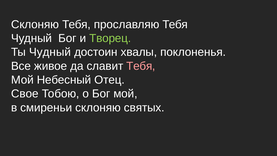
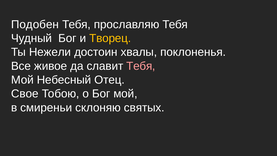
Склоняю: Склоняю -> Подобен (35, 24)
Творец colour: light green -> yellow (110, 38)
Ты Чудный: Чудный -> Нежели (50, 52)
